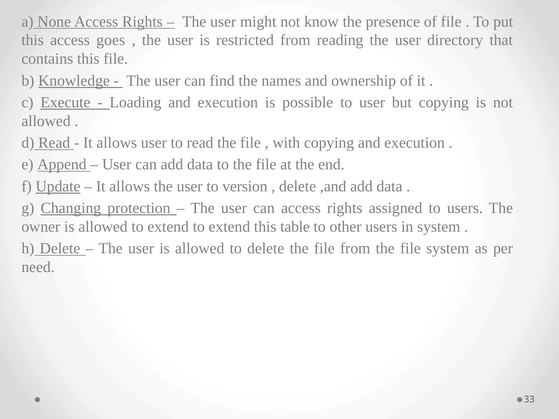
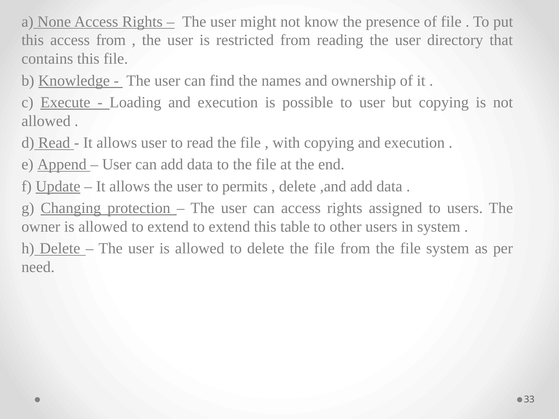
access goes: goes -> from (111, 40)
version: version -> permits (245, 186)
